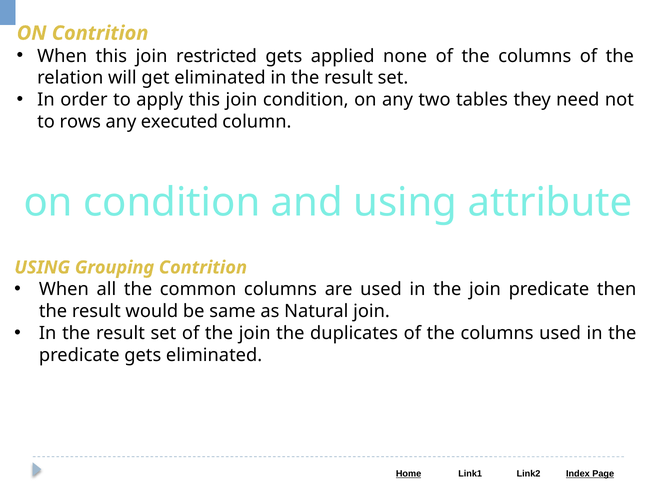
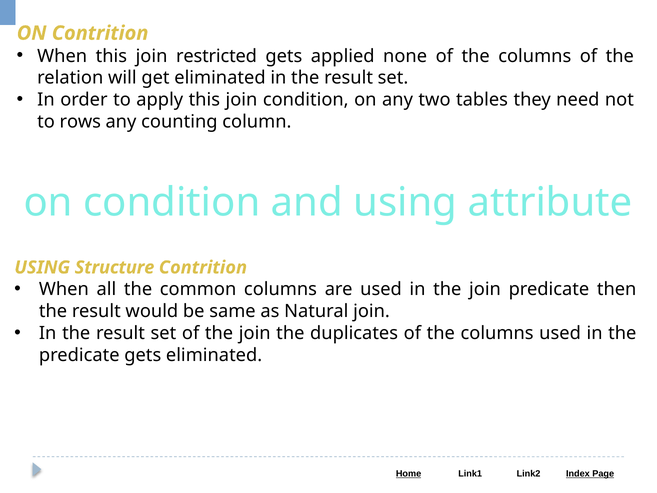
executed: executed -> counting (179, 122)
Grouping: Grouping -> Structure (115, 267)
